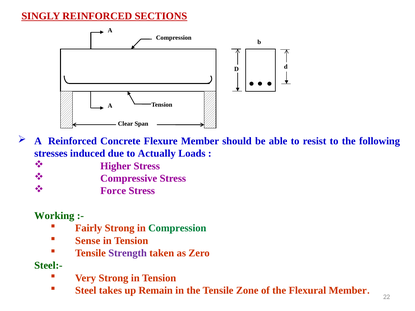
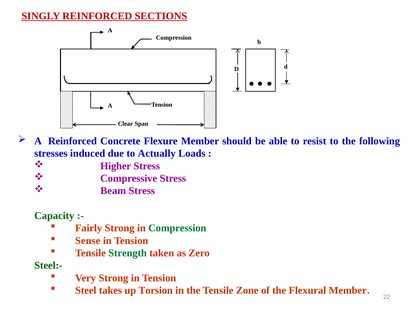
Force: Force -> Beam (113, 191)
Working: Working -> Capacity (54, 216)
Strength colour: purple -> green (128, 253)
Remain: Remain -> Torsion (156, 291)
